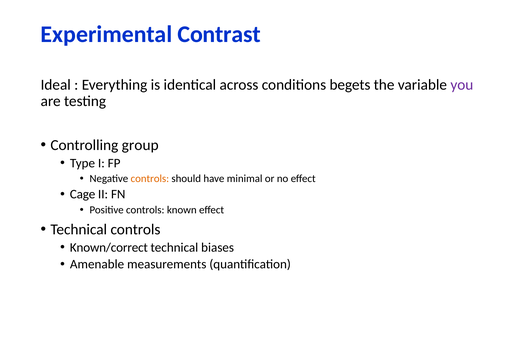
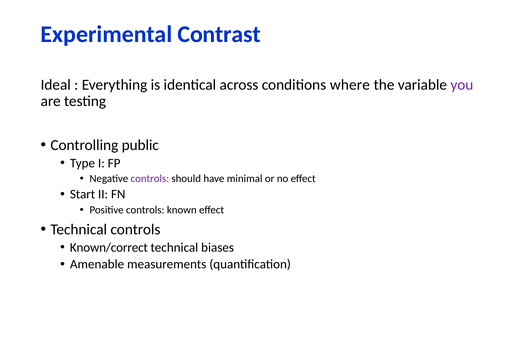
begets: begets -> where (350, 85)
group: group -> public (140, 145)
controls colour: orange -> purple (150, 179)
Cage: Cage -> Start (83, 194)
